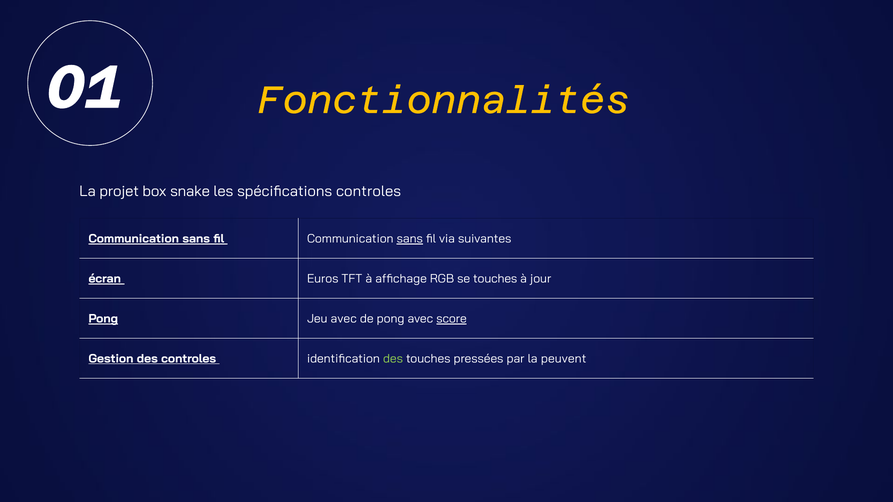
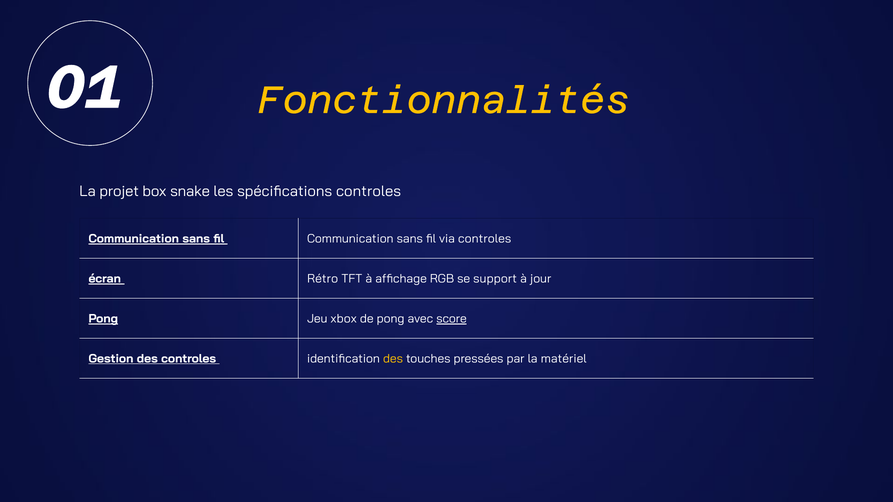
sans underline: present -> none (410, 239)
via suivantes: suivantes -> controles (485, 239)
Euros: Euros -> Rétro (323, 279)
se touches: touches -> support (495, 279)
Jeu avec: avec -> xbox (344, 319)
des colour: light green -> yellow (393, 359)
peuvent: peuvent -> matériel (564, 359)
